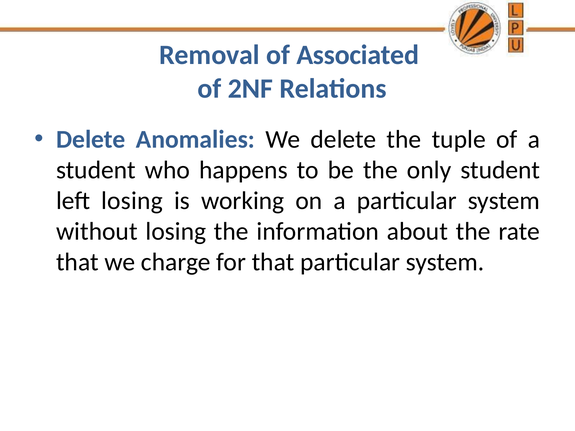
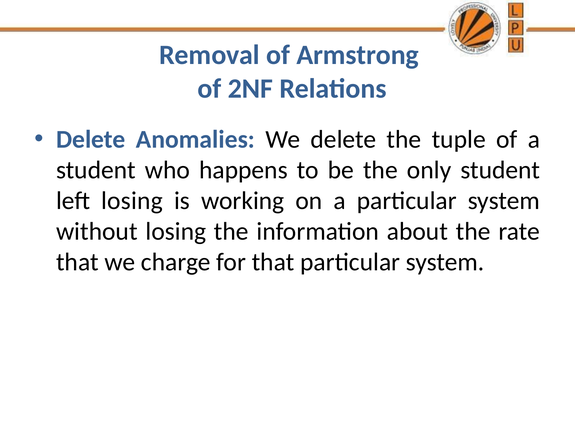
Associated: Associated -> Armstrong (358, 55)
